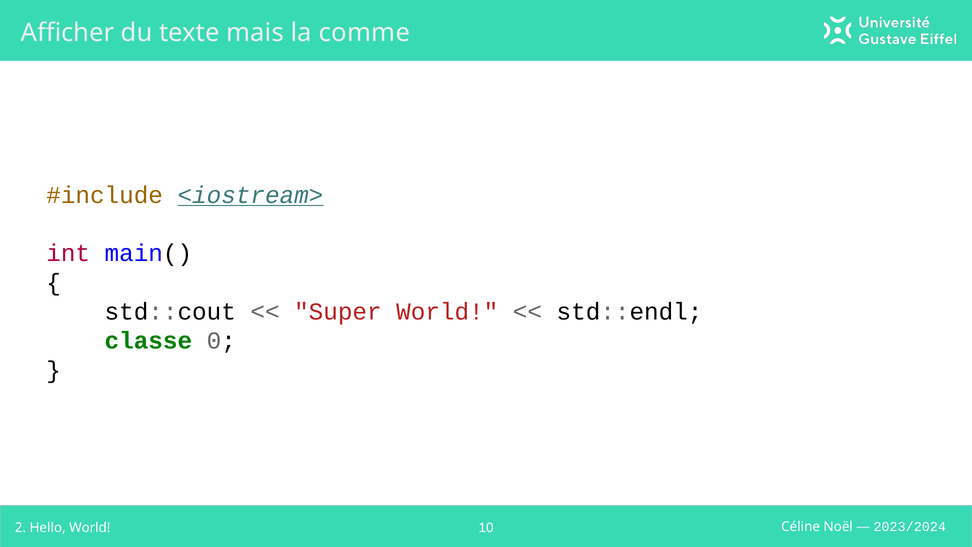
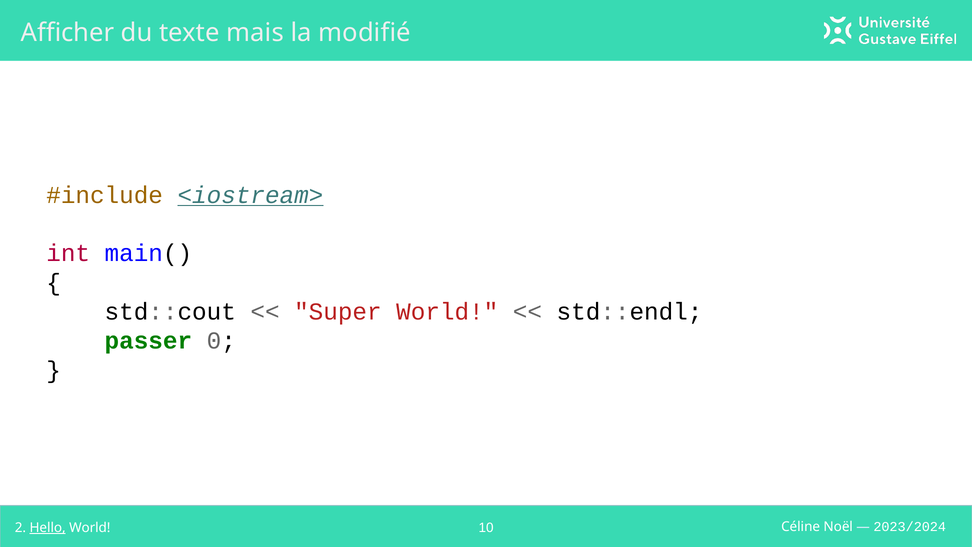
comme: comme -> modifié (365, 33)
classe: classe -> passer (148, 341)
Hello underline: none -> present (48, 527)
